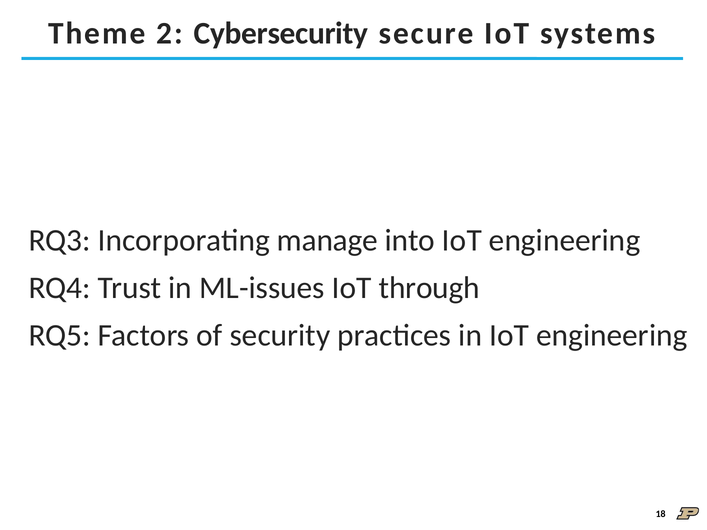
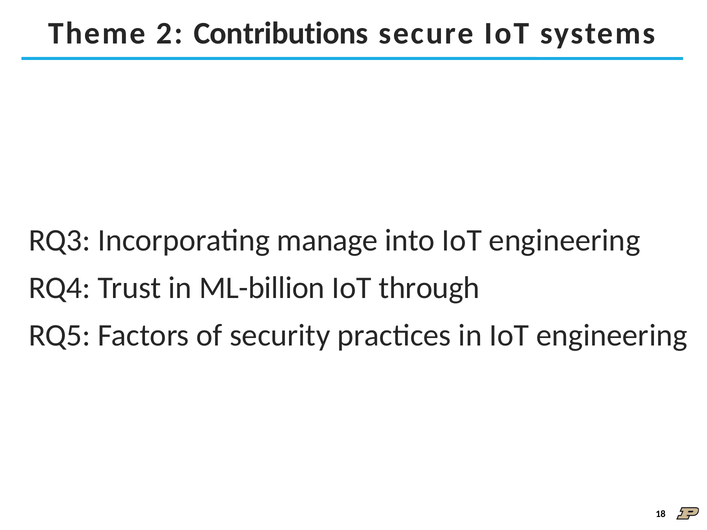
Cybersecurity: Cybersecurity -> Contributions (281, 34)
ML-issues: ML-issues -> ML-billion (262, 288)
